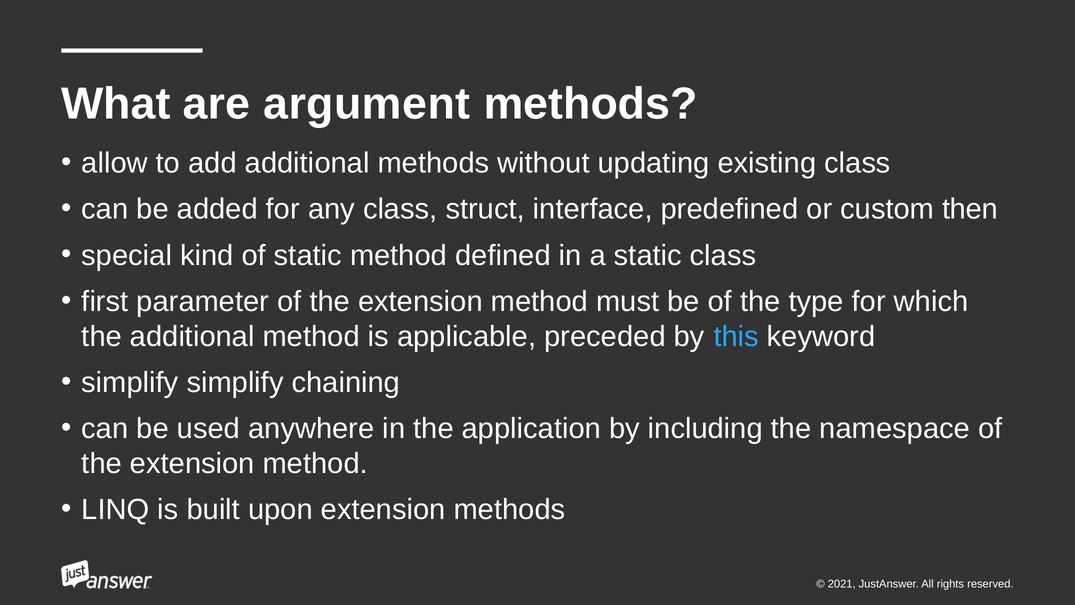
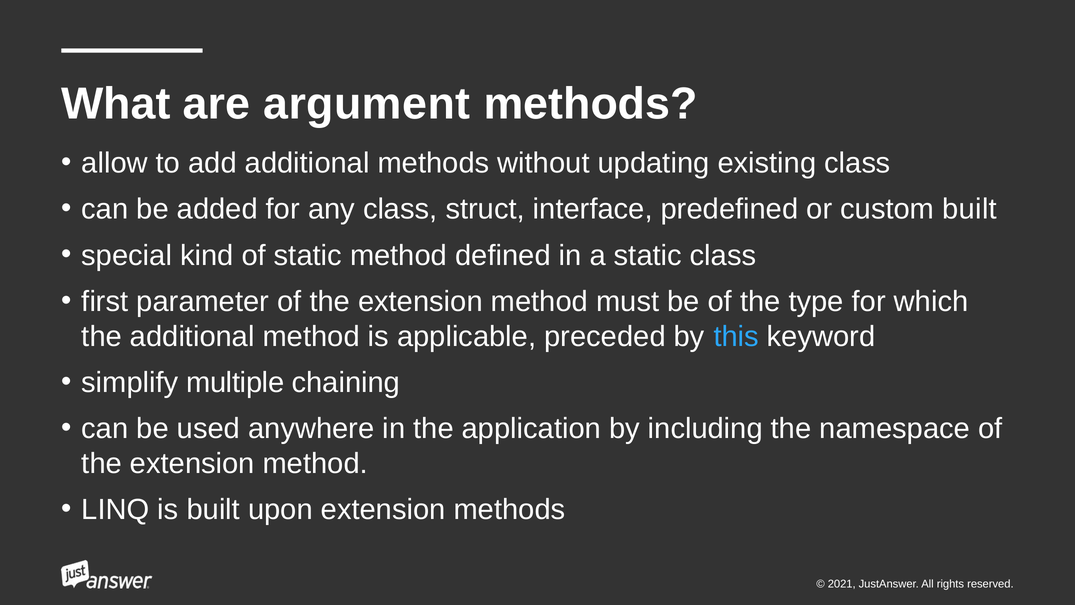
custom then: then -> built (970, 209)
simplify simplify: simplify -> multiple (235, 382)
